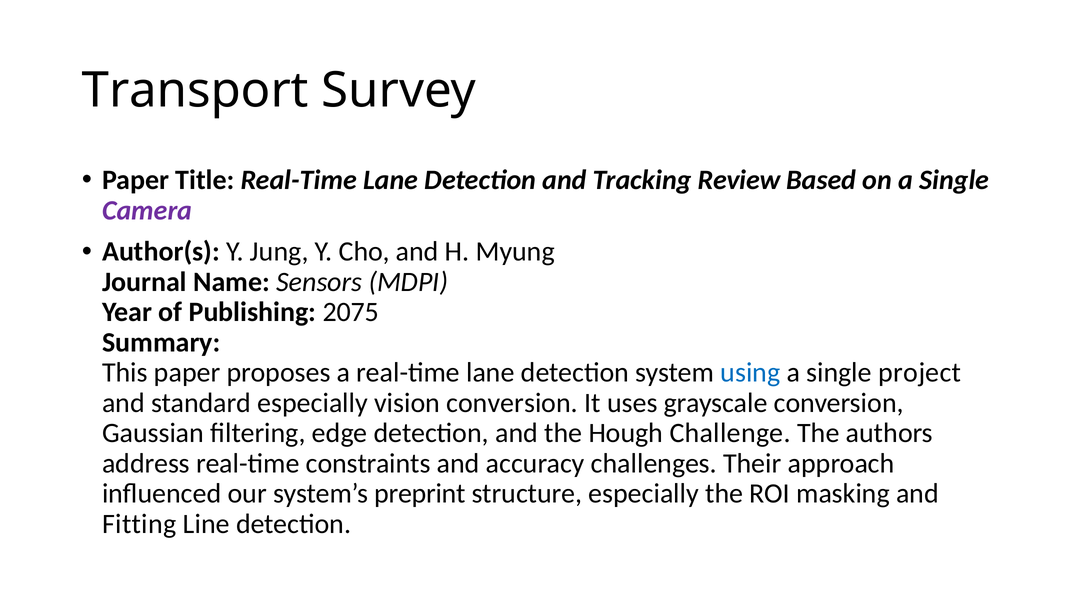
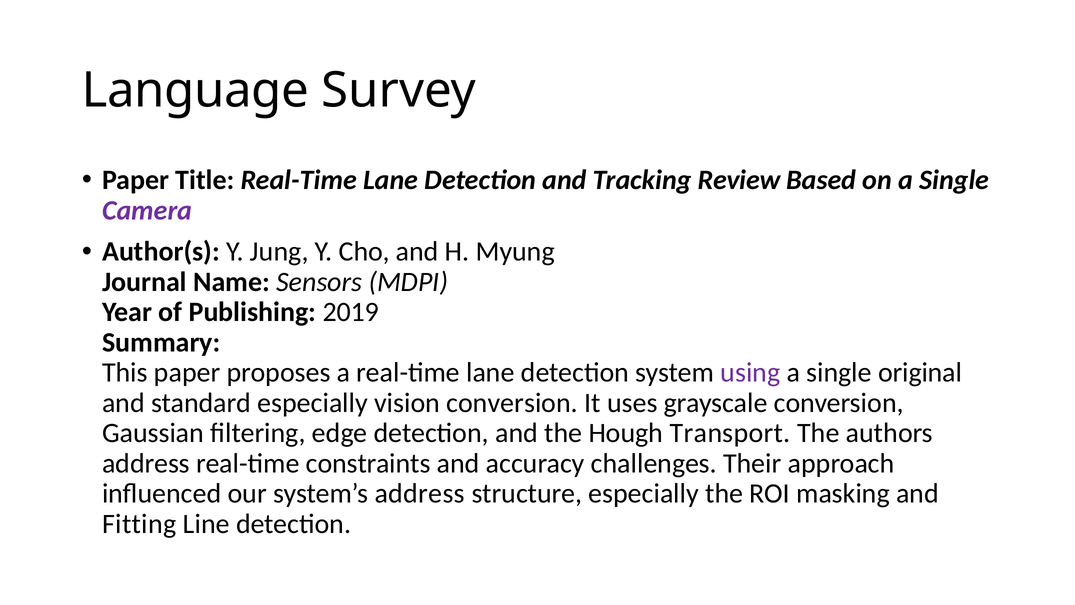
Transport: Transport -> Language (195, 90)
2075: 2075 -> 2019 (351, 312)
using colour: blue -> purple (750, 372)
project: project -> original (920, 372)
Challenge: Challenge -> Transport (730, 433)
system’s preprint: preprint -> address (420, 493)
